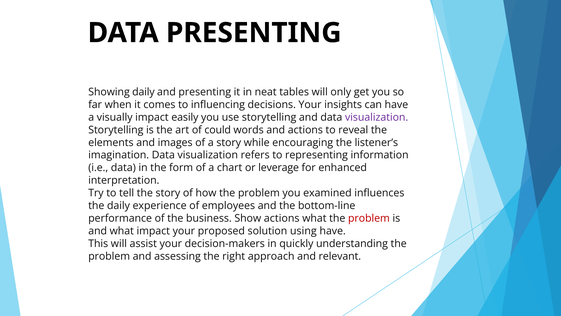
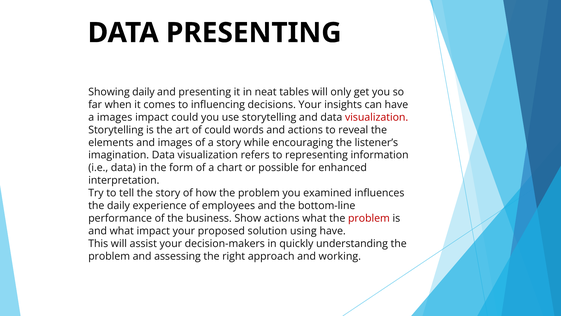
a visually: visually -> images (115, 117)
impact easily: easily -> could (185, 117)
visualization colour: purple -> red (377, 117)
leverage: leverage -> possible (279, 168)
relevant: relevant -> working (340, 256)
